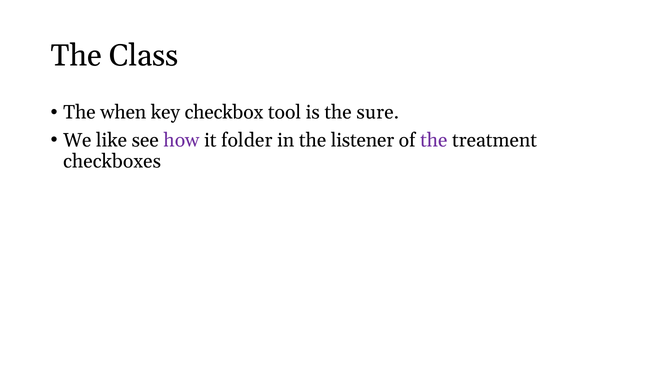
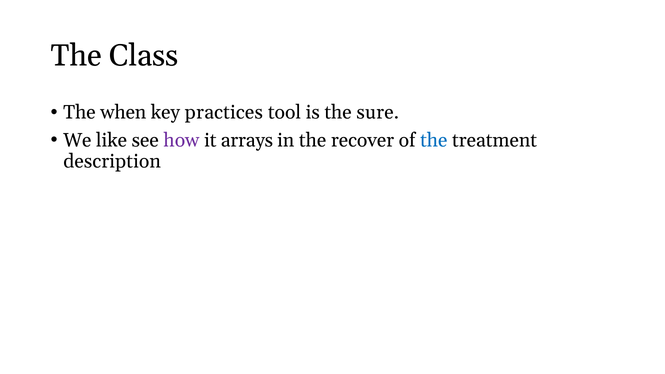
checkbox: checkbox -> practices (224, 112)
folder: folder -> arrays (247, 140)
listener: listener -> recover (363, 140)
the colour: purple -> blue (434, 140)
checkboxes: checkboxes -> description (112, 161)
